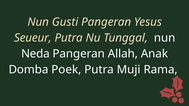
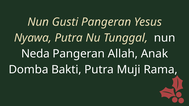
Seueur: Seueur -> Nyawa (33, 38)
Poek: Poek -> Bakti (66, 70)
